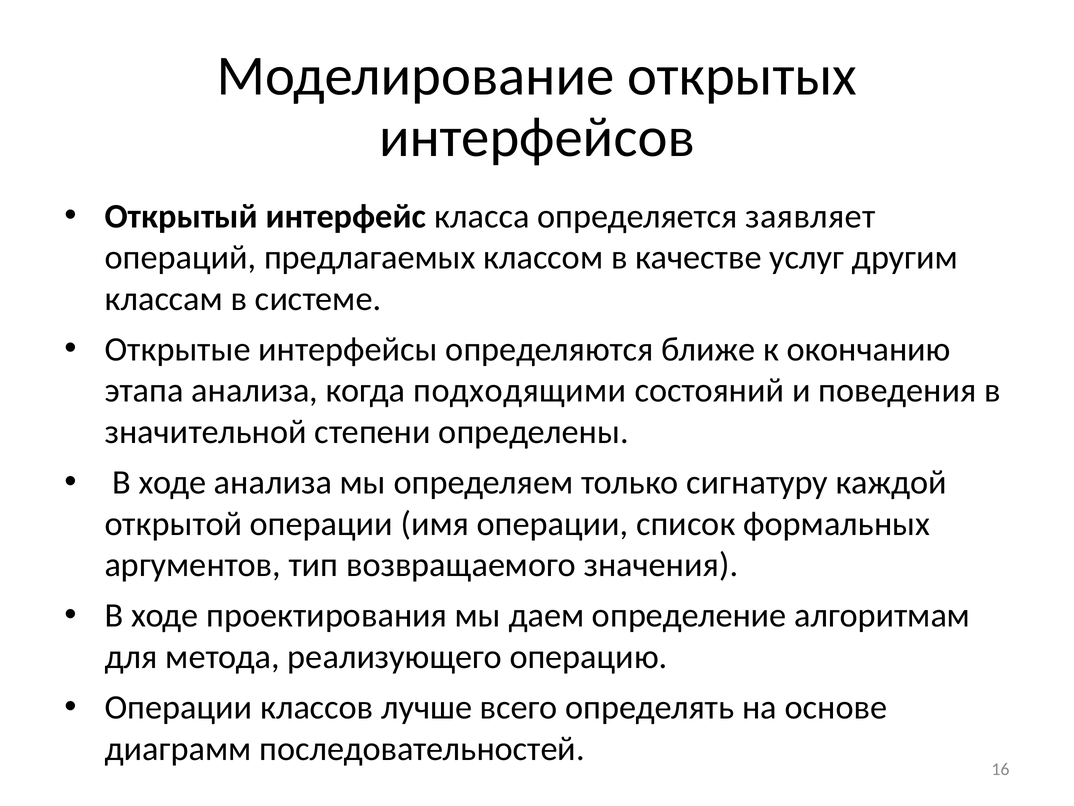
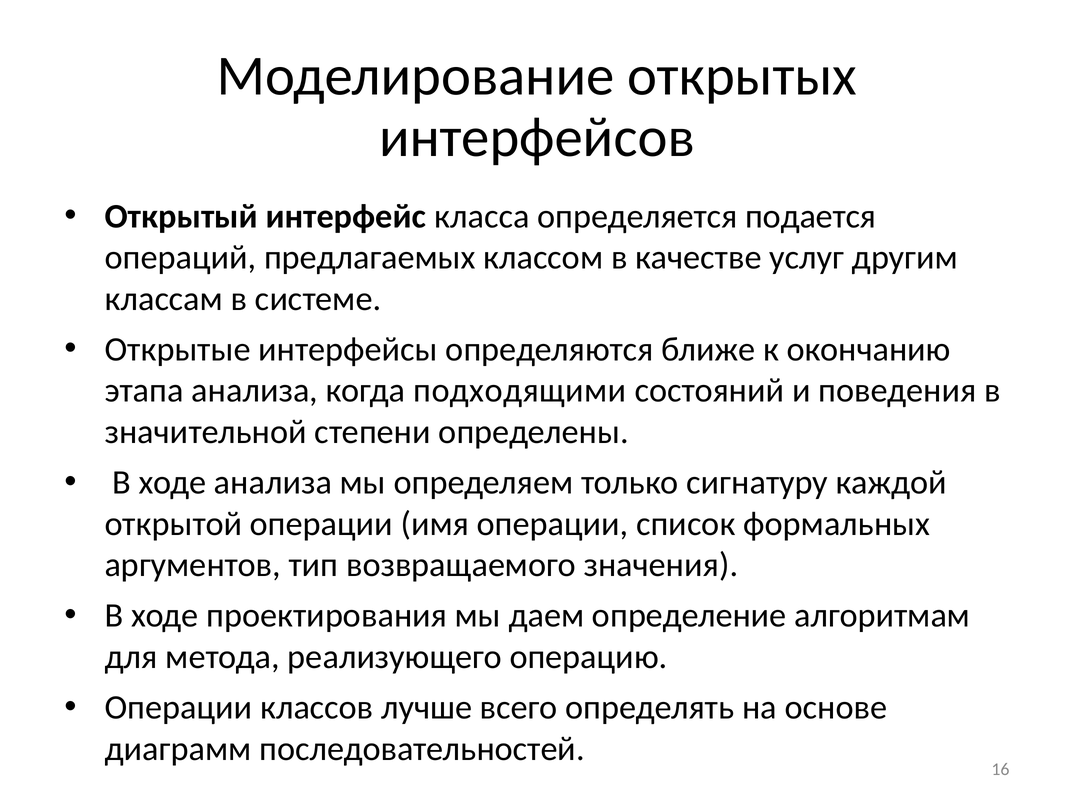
заявляет: заявляет -> подается (811, 216)
